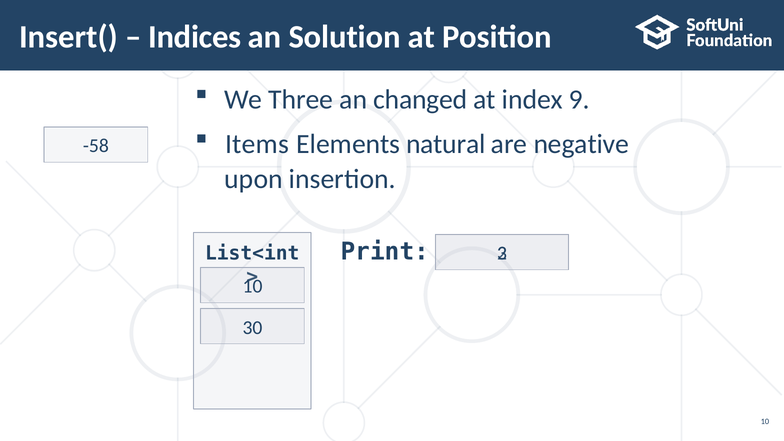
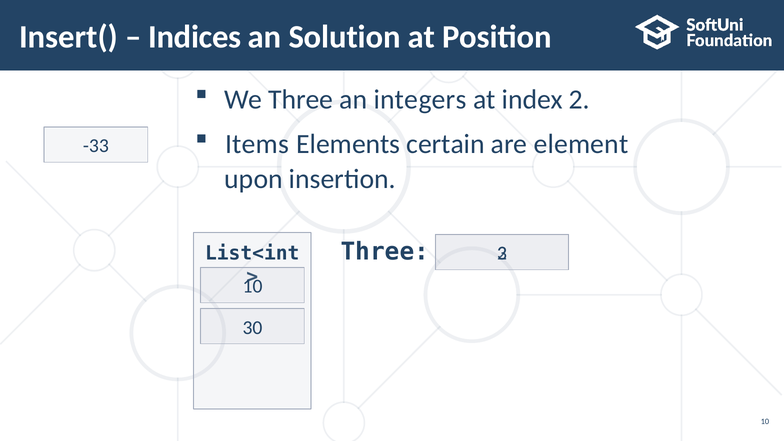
changed: changed -> integers (420, 99)
index 9: 9 -> 2 (579, 99)
natural: natural -> certain (446, 144)
negative: negative -> element (581, 144)
-58: -58 -> -33 (96, 146)
Print: Print -> Three (385, 252)
